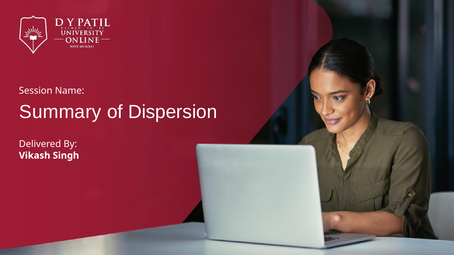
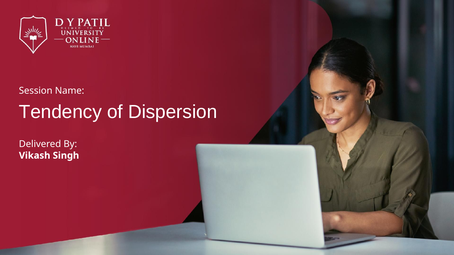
Summary: Summary -> Tendency (60, 112)
